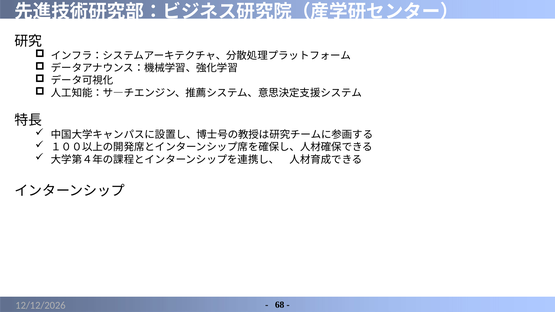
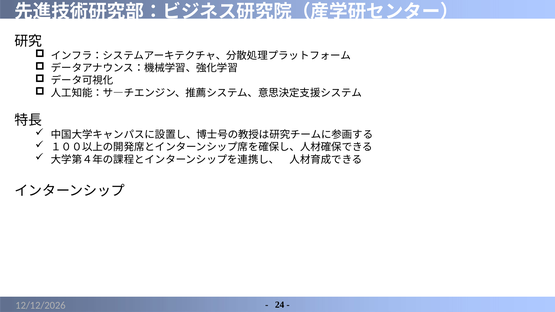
68: 68 -> 24 (280, 305)
